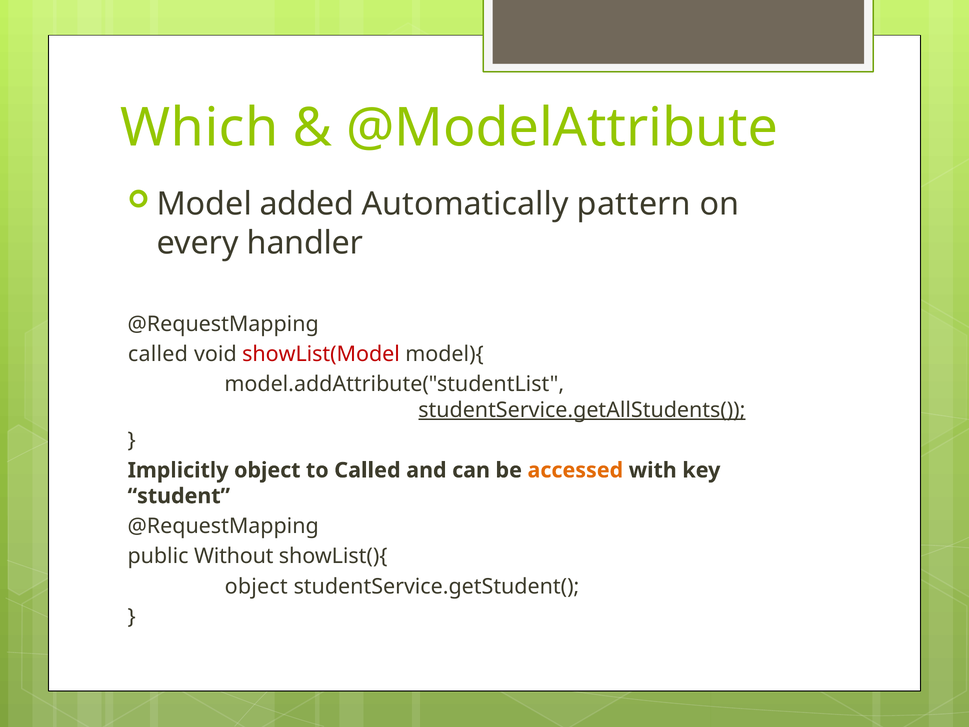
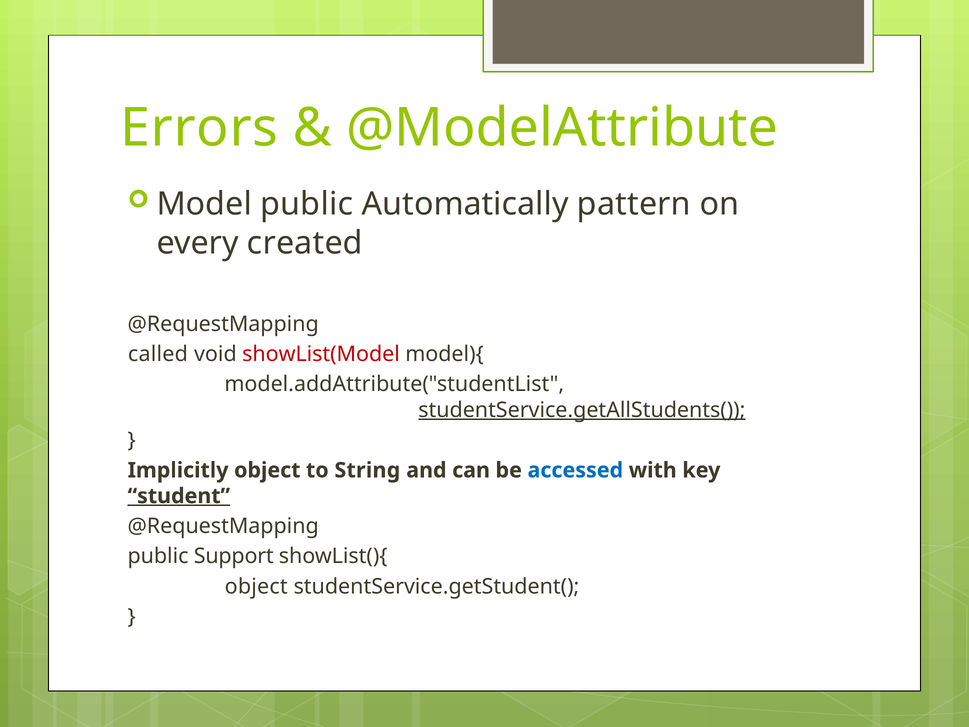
Which: Which -> Errors (199, 128)
Model added: added -> public (307, 204)
handler: handler -> created (305, 243)
to Called: Called -> String (367, 470)
accessed colour: orange -> blue (575, 470)
student underline: none -> present (179, 496)
Without: Without -> Support (234, 556)
